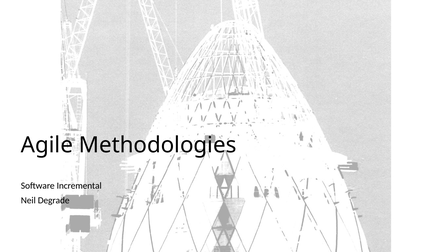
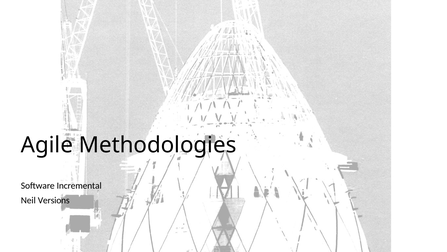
Degrade: Degrade -> Versions (54, 200)
